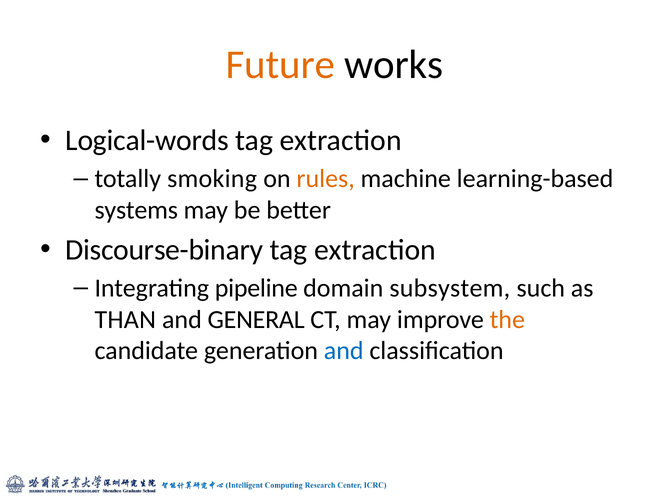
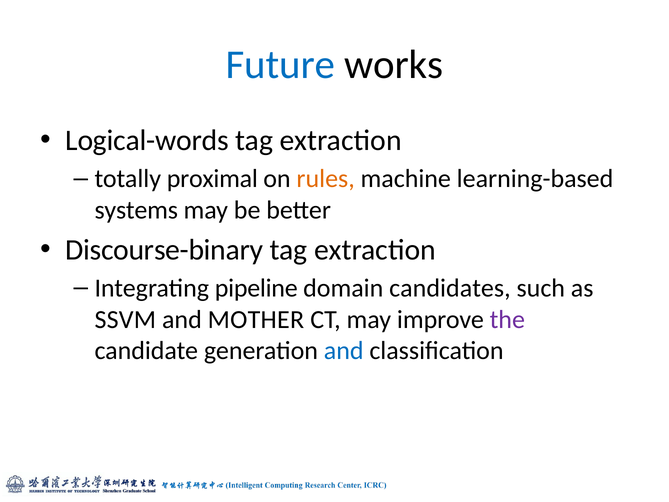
Future colour: orange -> blue (280, 65)
smoking: smoking -> proximal (212, 179)
subsystem: subsystem -> candidates (450, 288)
THAN: THAN -> SSVM (125, 319)
GENERAL: GENERAL -> MOTHER (256, 319)
the colour: orange -> purple (507, 319)
